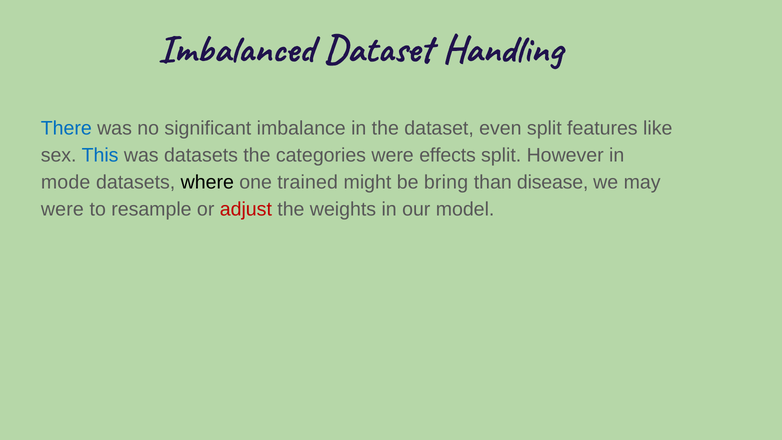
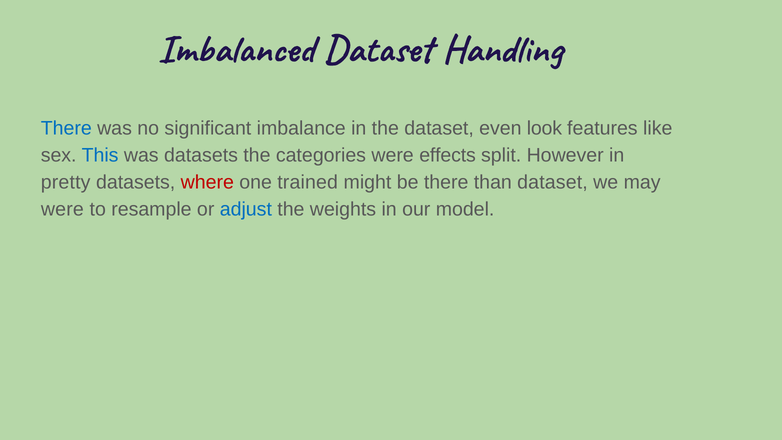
even split: split -> look (544, 128)
mode: mode -> pretty (66, 182)
where colour: black -> red (207, 182)
be bring: bring -> there (446, 182)
than disease: disease -> dataset (552, 182)
adjust colour: red -> blue (246, 209)
